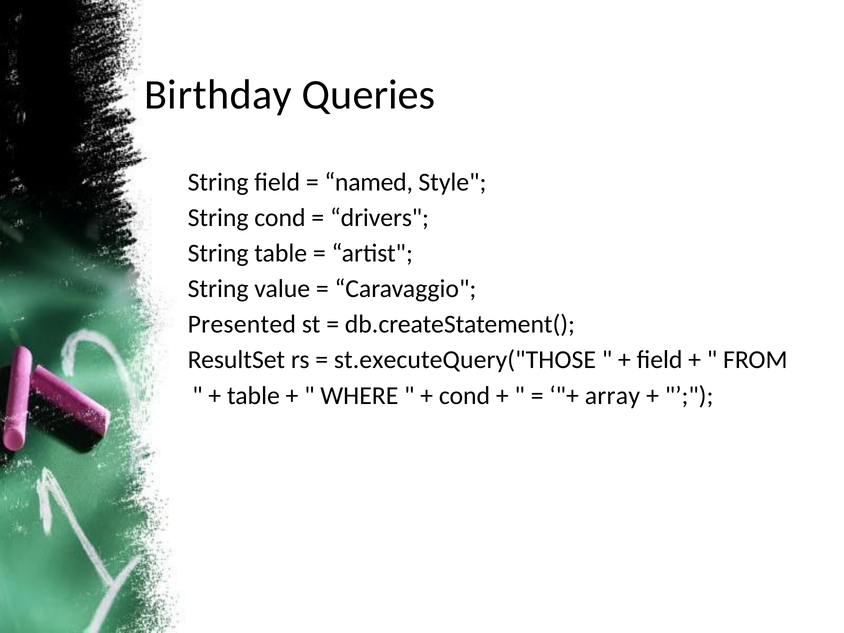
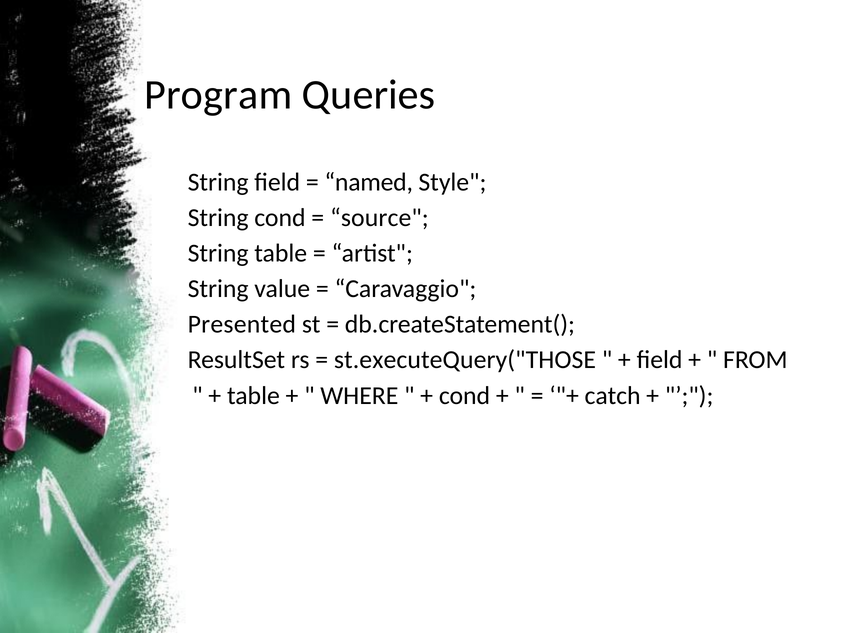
Birthday: Birthday -> Program (218, 95)
drivers: drivers -> source (379, 218)
array: array -> catch (613, 396)
